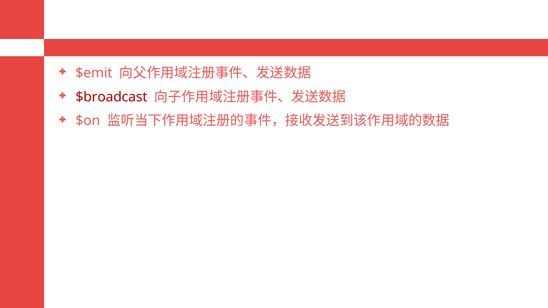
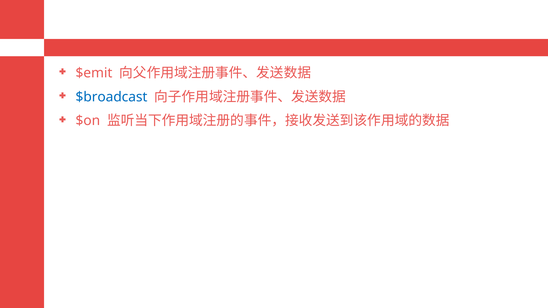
$broadcast colour: red -> blue (112, 97)
